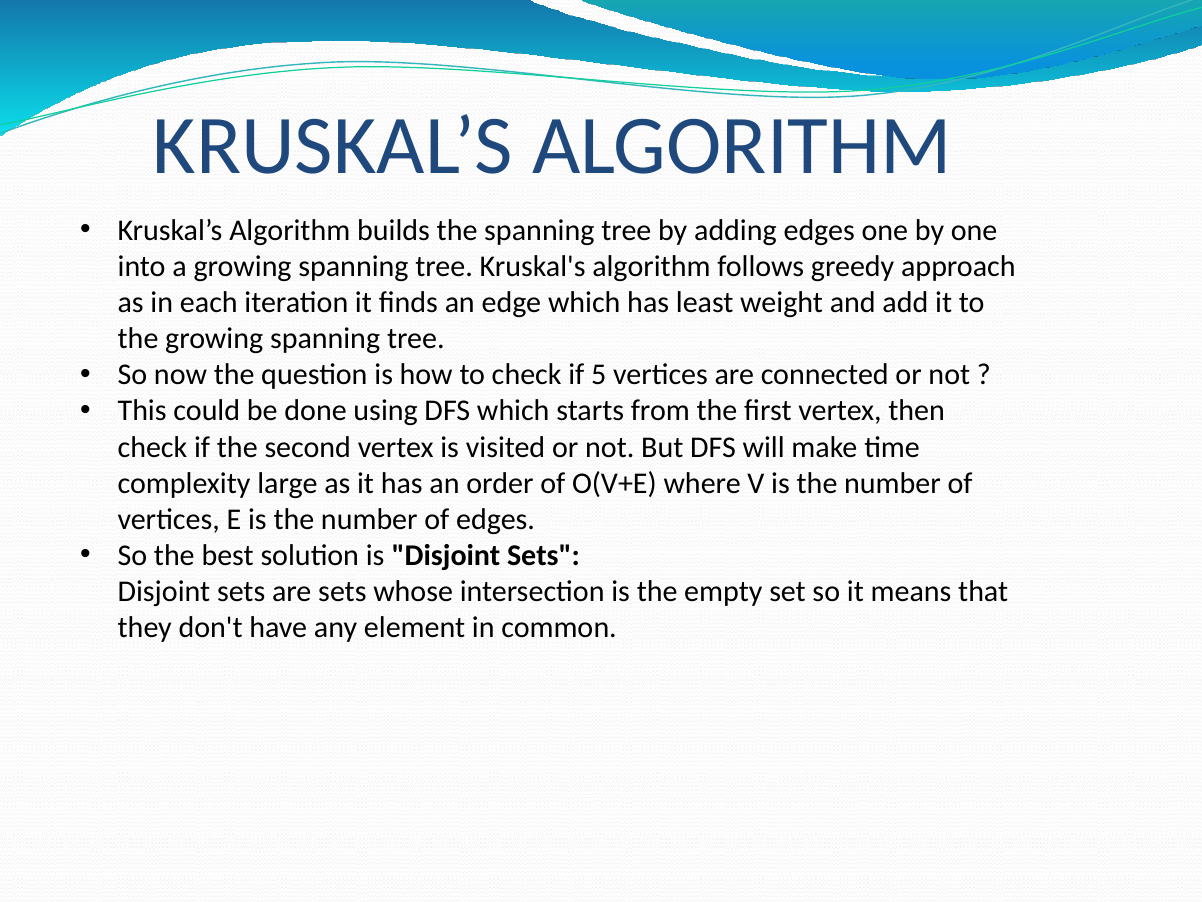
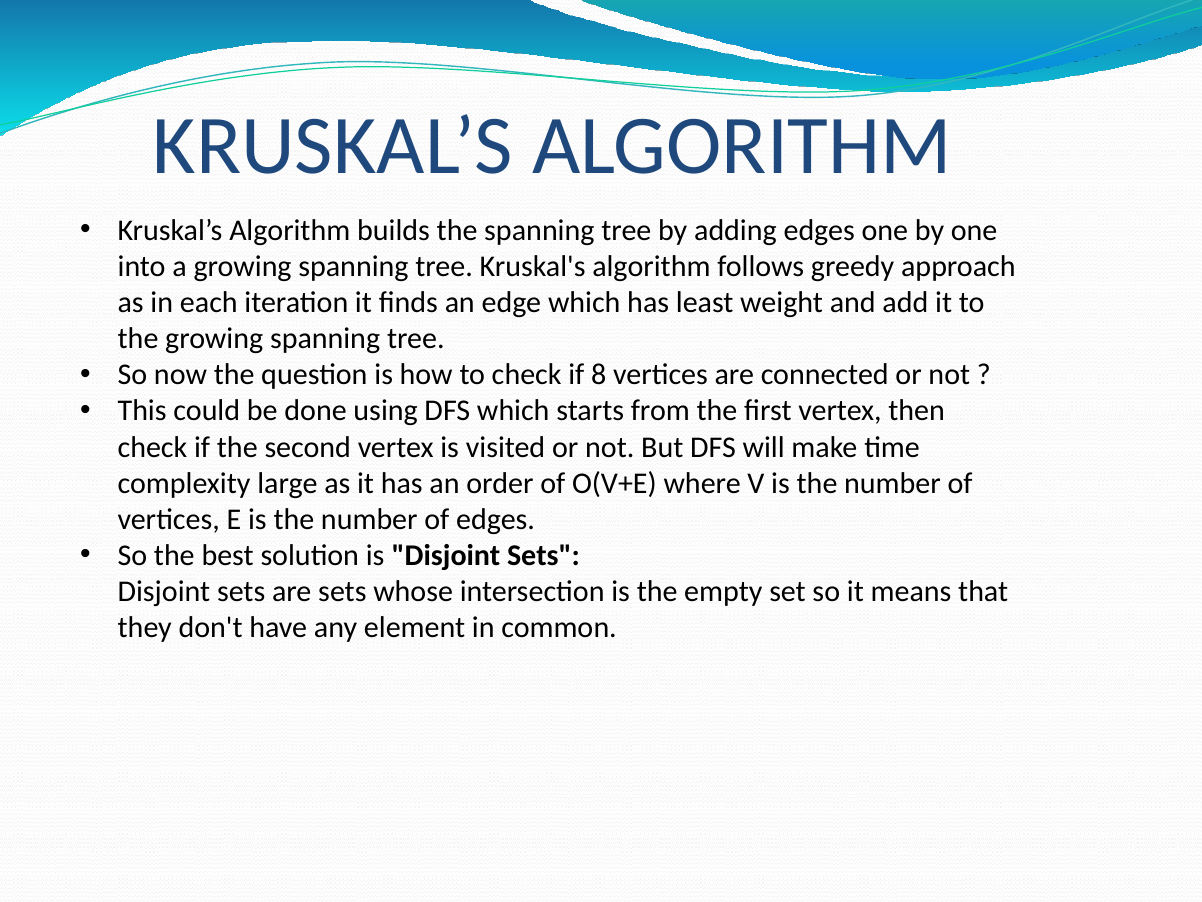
5: 5 -> 8 (599, 375)
